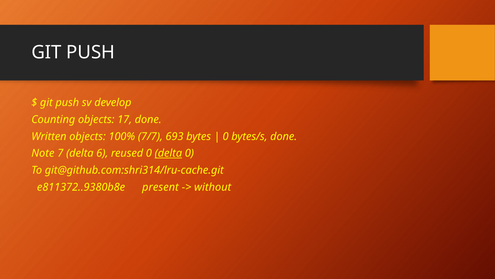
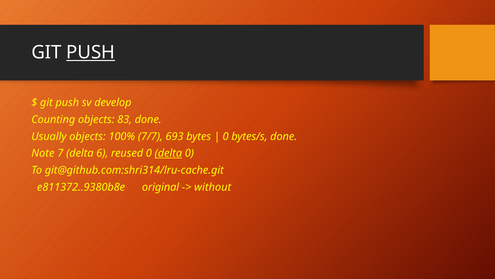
PUSH underline: none -> present (91, 52)
17: 17 -> 83 (125, 119)
Written: Written -> Usually (49, 136)
present: present -> original (161, 187)
